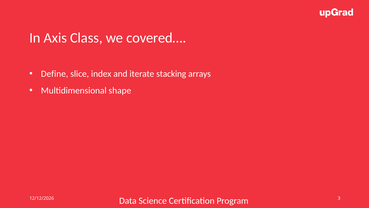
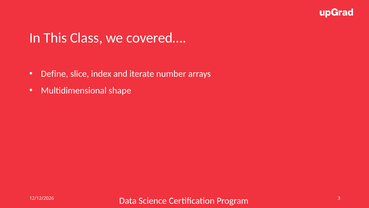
Axis: Axis -> This (55, 38)
stacking: stacking -> number (171, 74)
